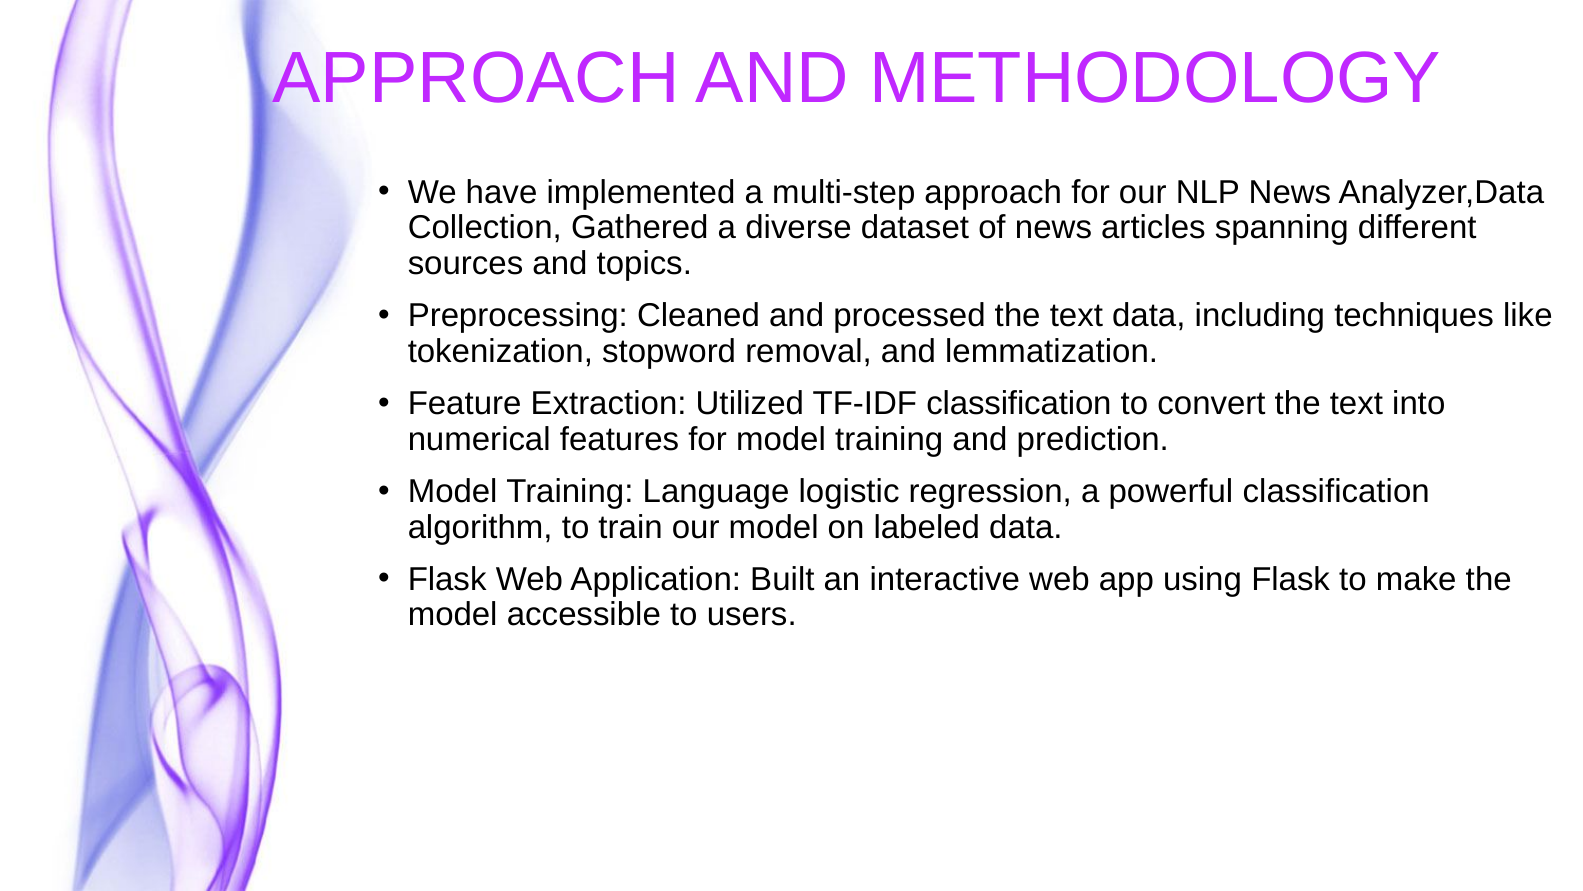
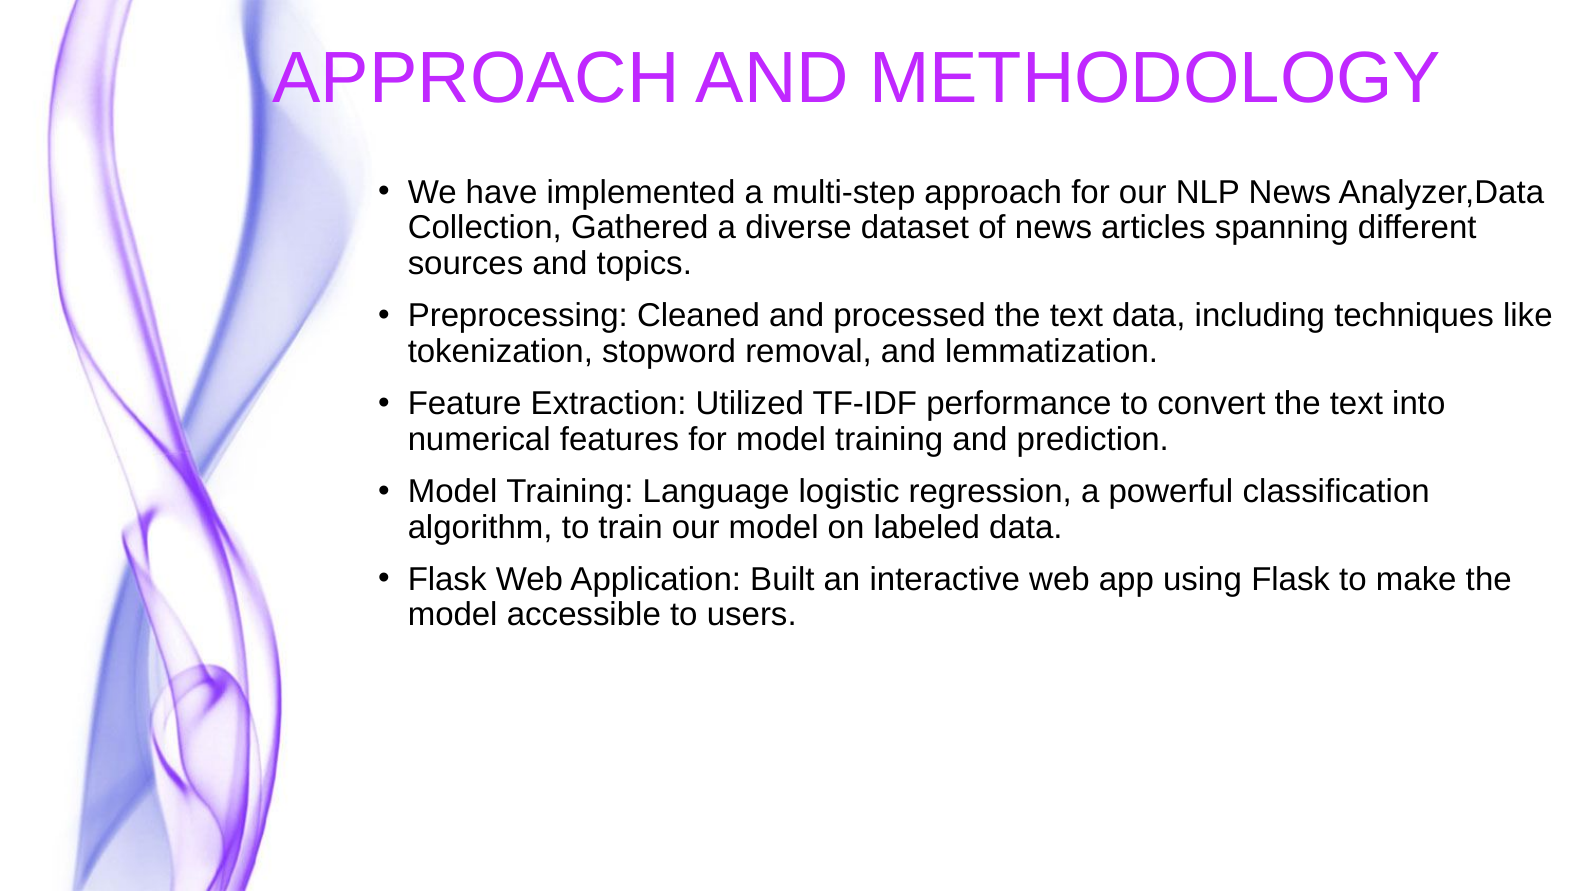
TF-IDF classification: classification -> performance (1019, 403)
